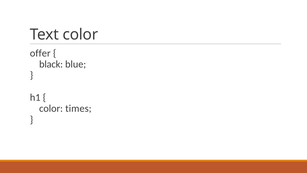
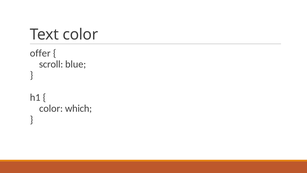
black: black -> scroll (51, 64)
times: times -> which (78, 108)
